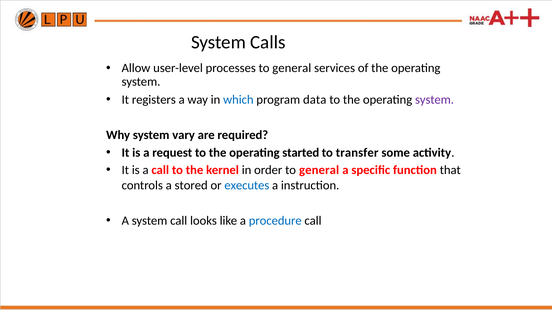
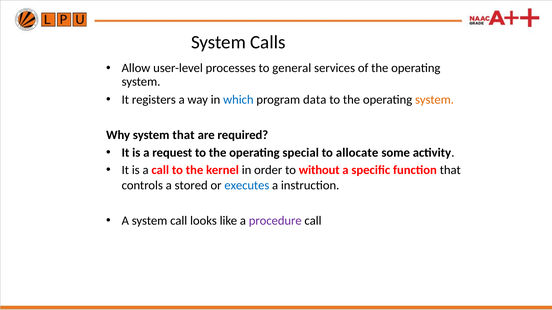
system colour: purple -> orange (434, 100)
system vary: vary -> that (183, 135)
started: started -> special (301, 153)
transfer: transfer -> allocate (357, 153)
order to general: general -> without (319, 170)
procedure colour: blue -> purple (275, 221)
